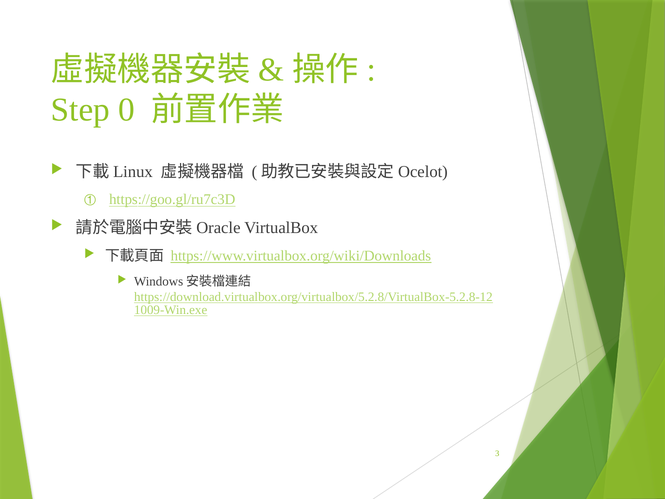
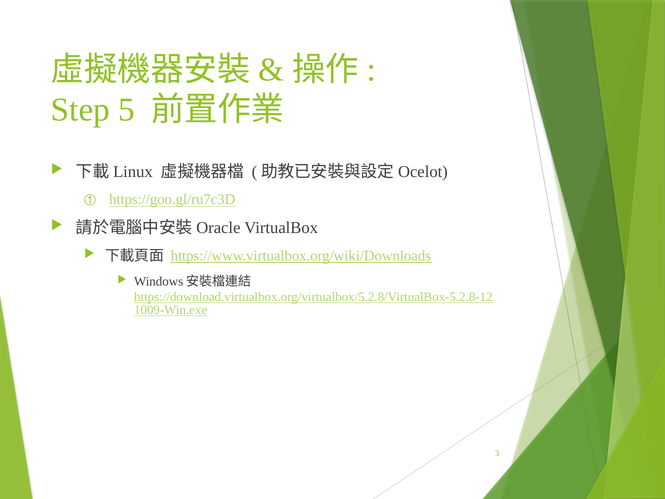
0: 0 -> 5 (127, 110)
